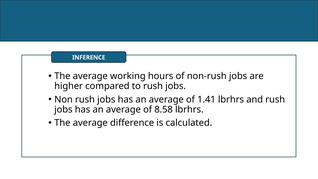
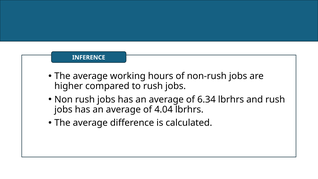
1.41: 1.41 -> 6.34 (206, 99)
8.58: 8.58 -> 4.04 (164, 109)
